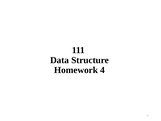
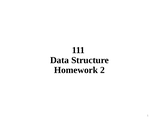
4: 4 -> 2 (102, 70)
